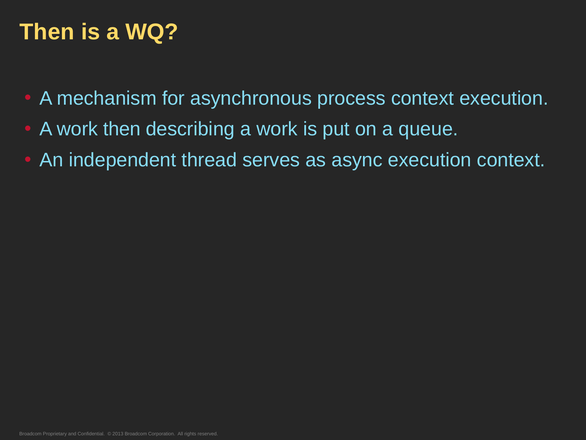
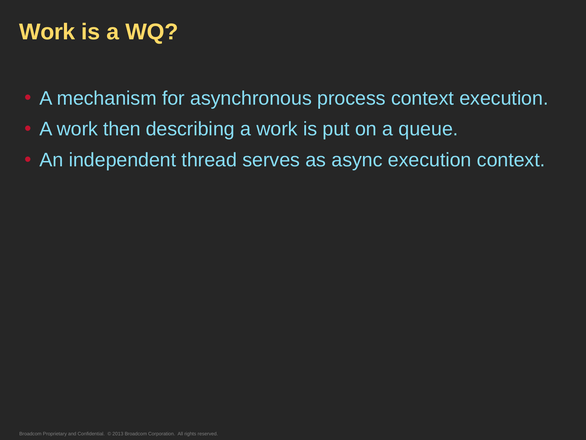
Then: Then -> Work (47, 32)
